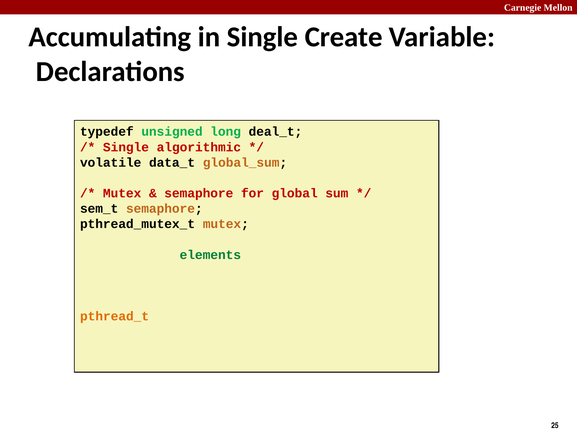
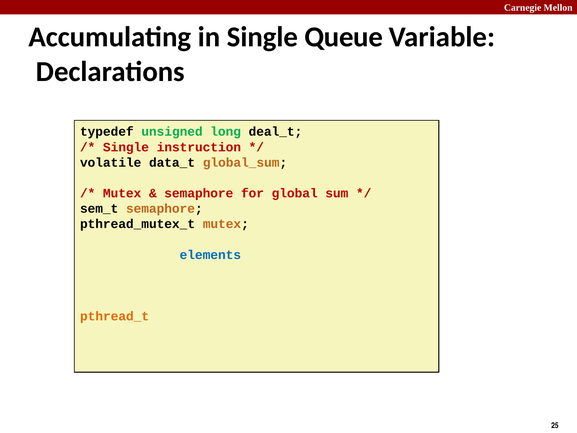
Create: Create -> Queue (344, 37)
algorithmic: algorithmic -> instruction (199, 147)
elements colour: green -> blue (210, 255)
